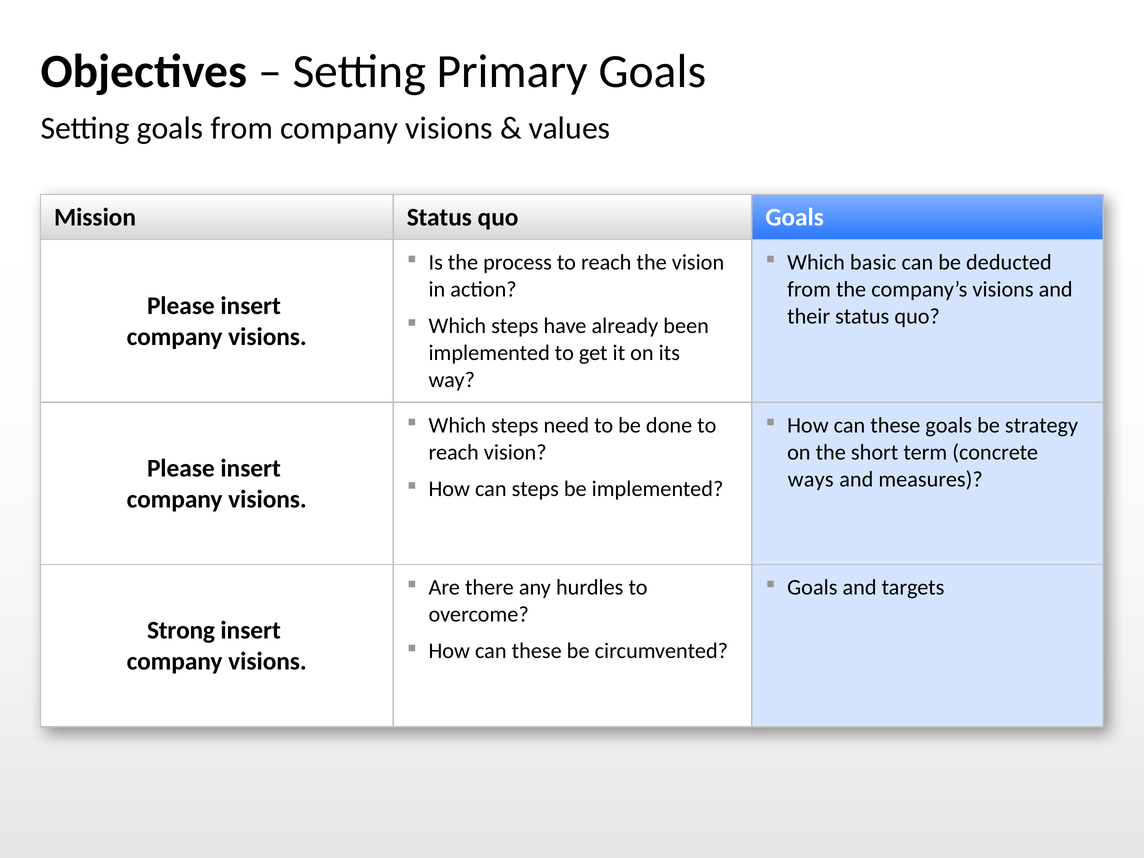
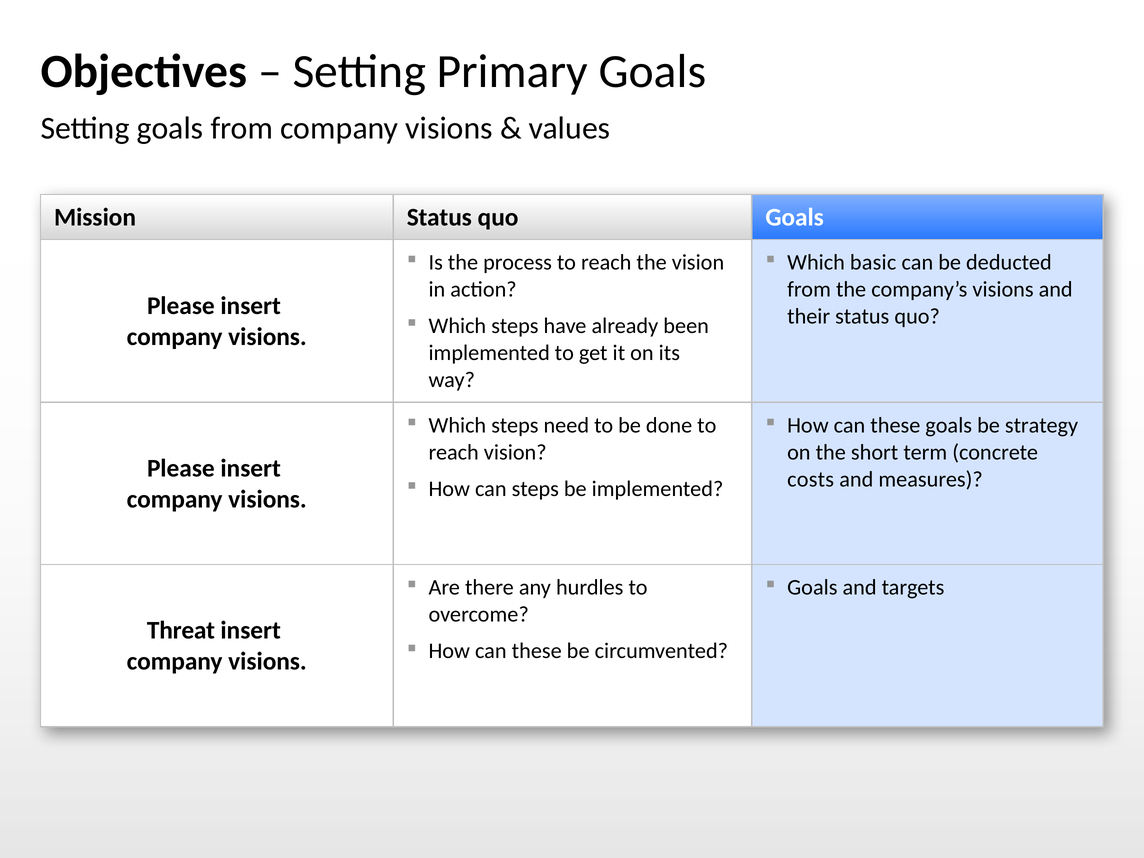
ways: ways -> costs (811, 479)
Strong: Strong -> Threat (181, 630)
